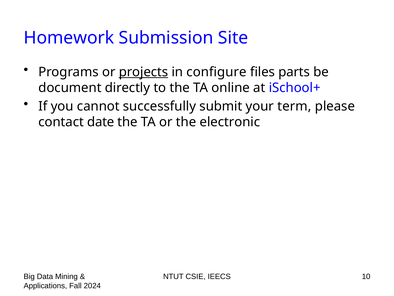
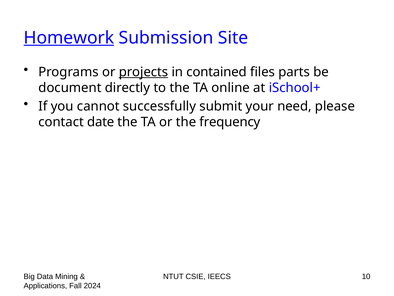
Homework underline: none -> present (69, 38)
configure: configure -> contained (217, 72)
term: term -> need (294, 106)
electronic: electronic -> frequency (230, 122)
